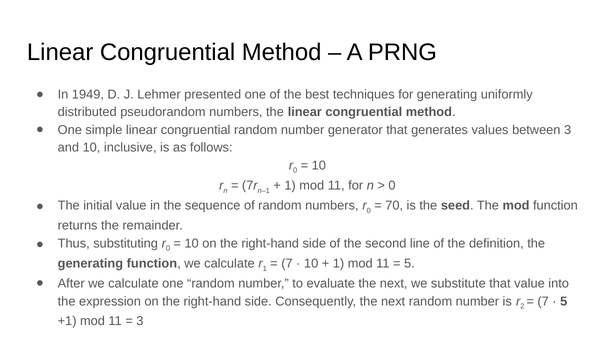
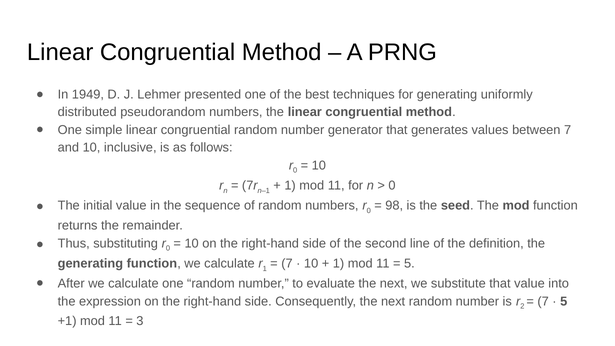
between 3: 3 -> 7 (568, 130)
70: 70 -> 98 (394, 206)
